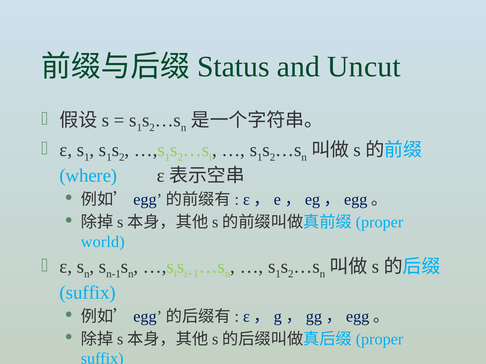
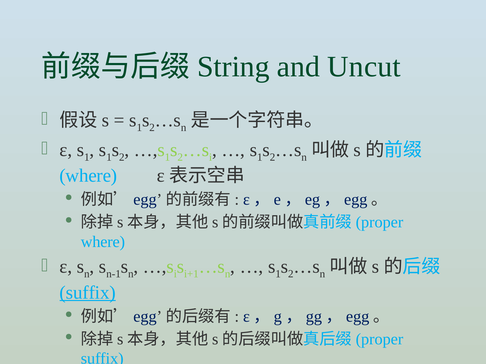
Status: Status -> String (233, 67)
world: world -> where (103, 242)
suffix underline: none -> present (88, 293)
